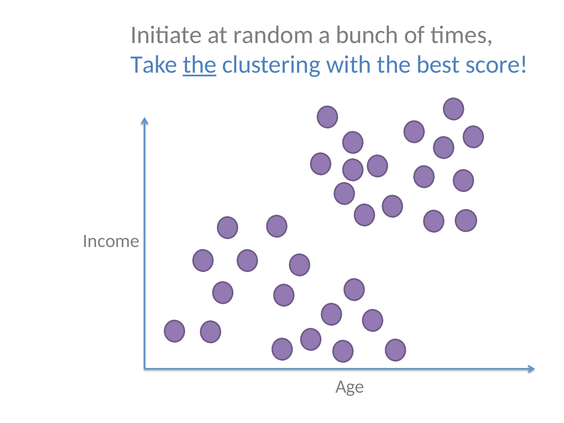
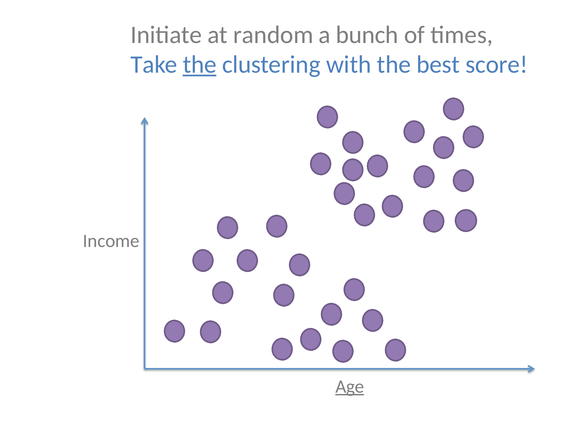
Age underline: none -> present (350, 387)
